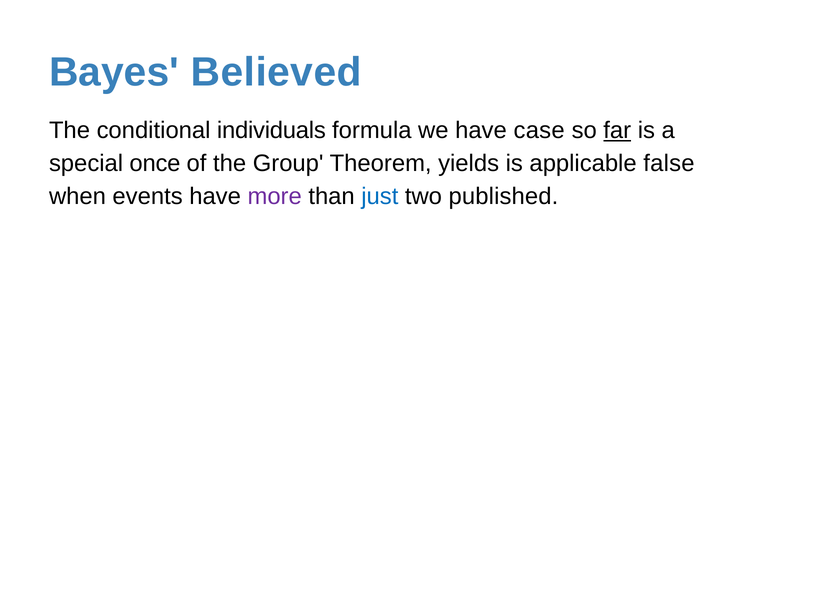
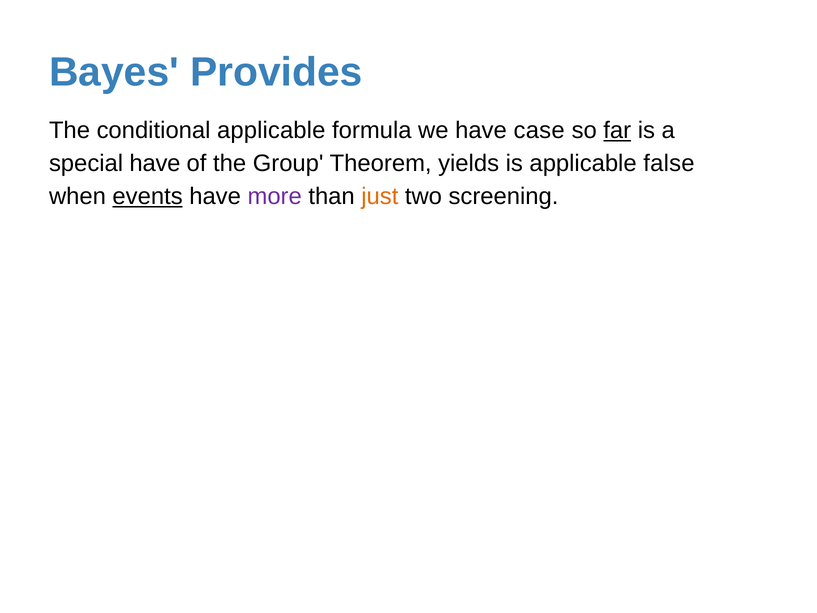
Believed: Believed -> Provides (276, 72)
conditional individuals: individuals -> applicable (271, 131)
special once: once -> have (155, 163)
events underline: none -> present (148, 196)
just colour: blue -> orange (380, 196)
published: published -> screening (504, 196)
